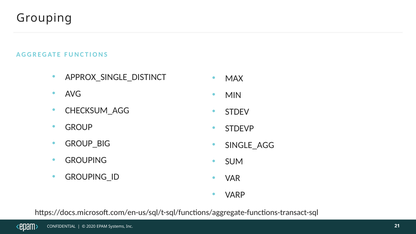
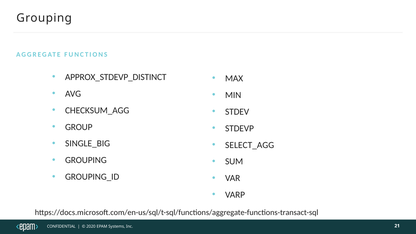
APPROX_SINGLE_DISTINCT: APPROX_SINGLE_DISTINCT -> APPROX_STDEVP_DISTINCT (116, 77)
GROUP_BIG: GROUP_BIG -> SINGLE_BIG (88, 144)
SINGLE_AGG: SINGLE_AGG -> SELECT_AGG (250, 145)
